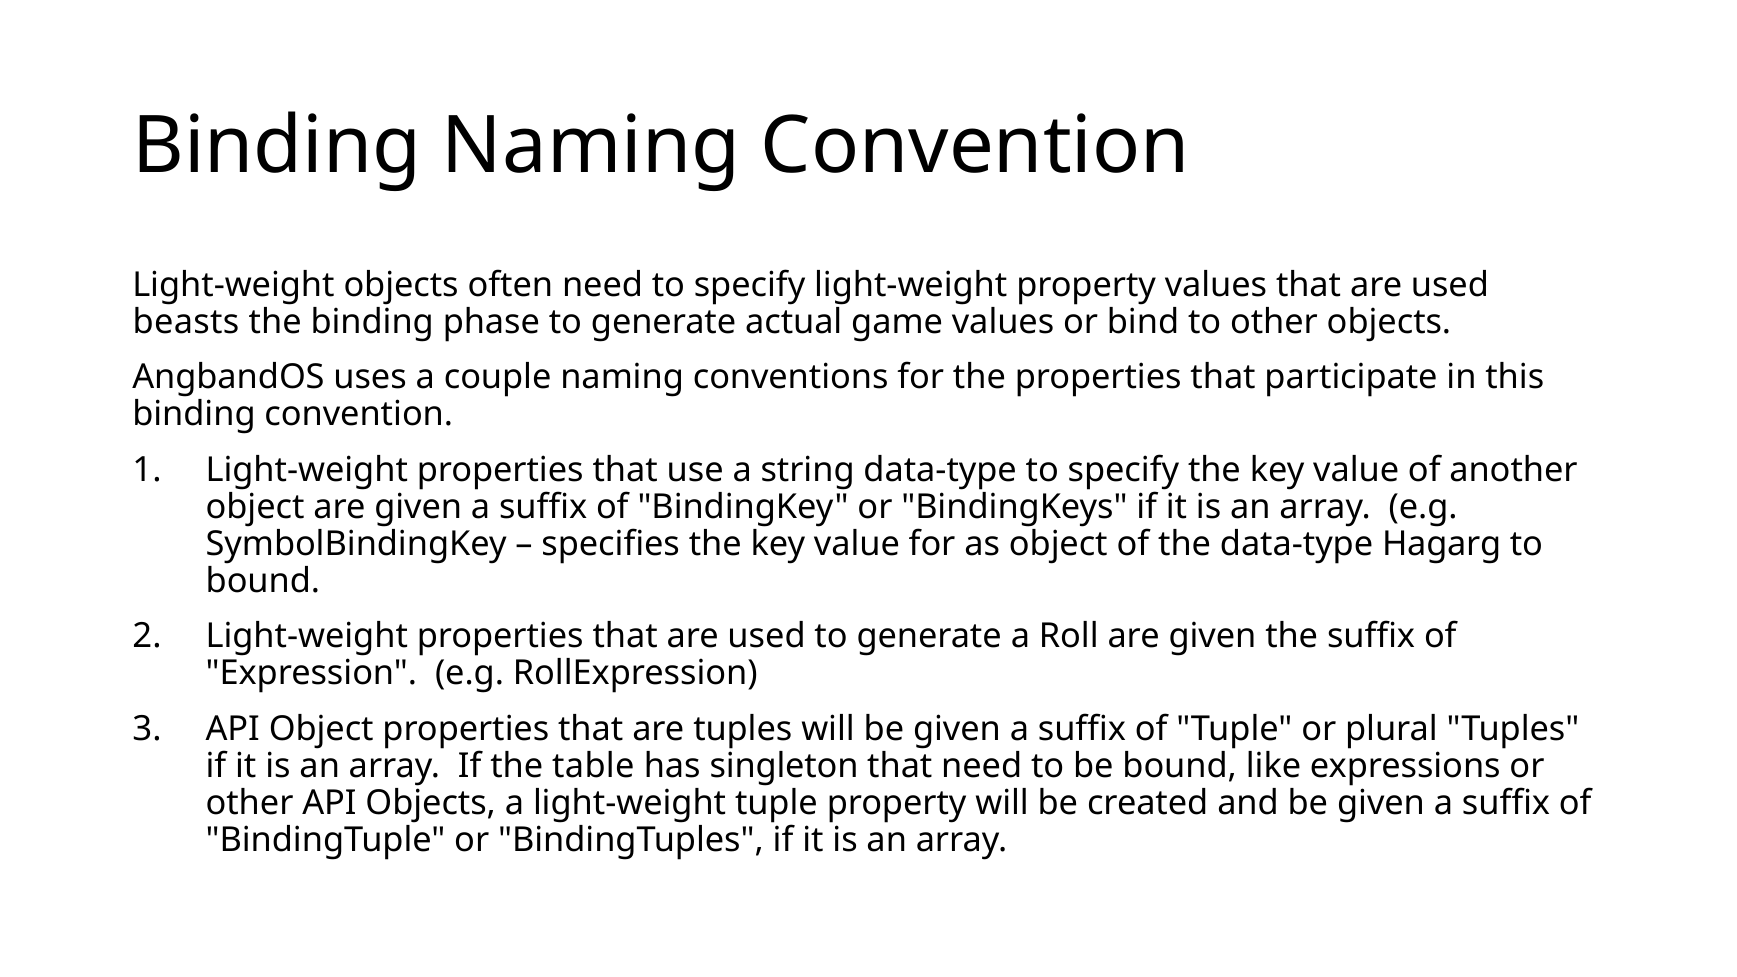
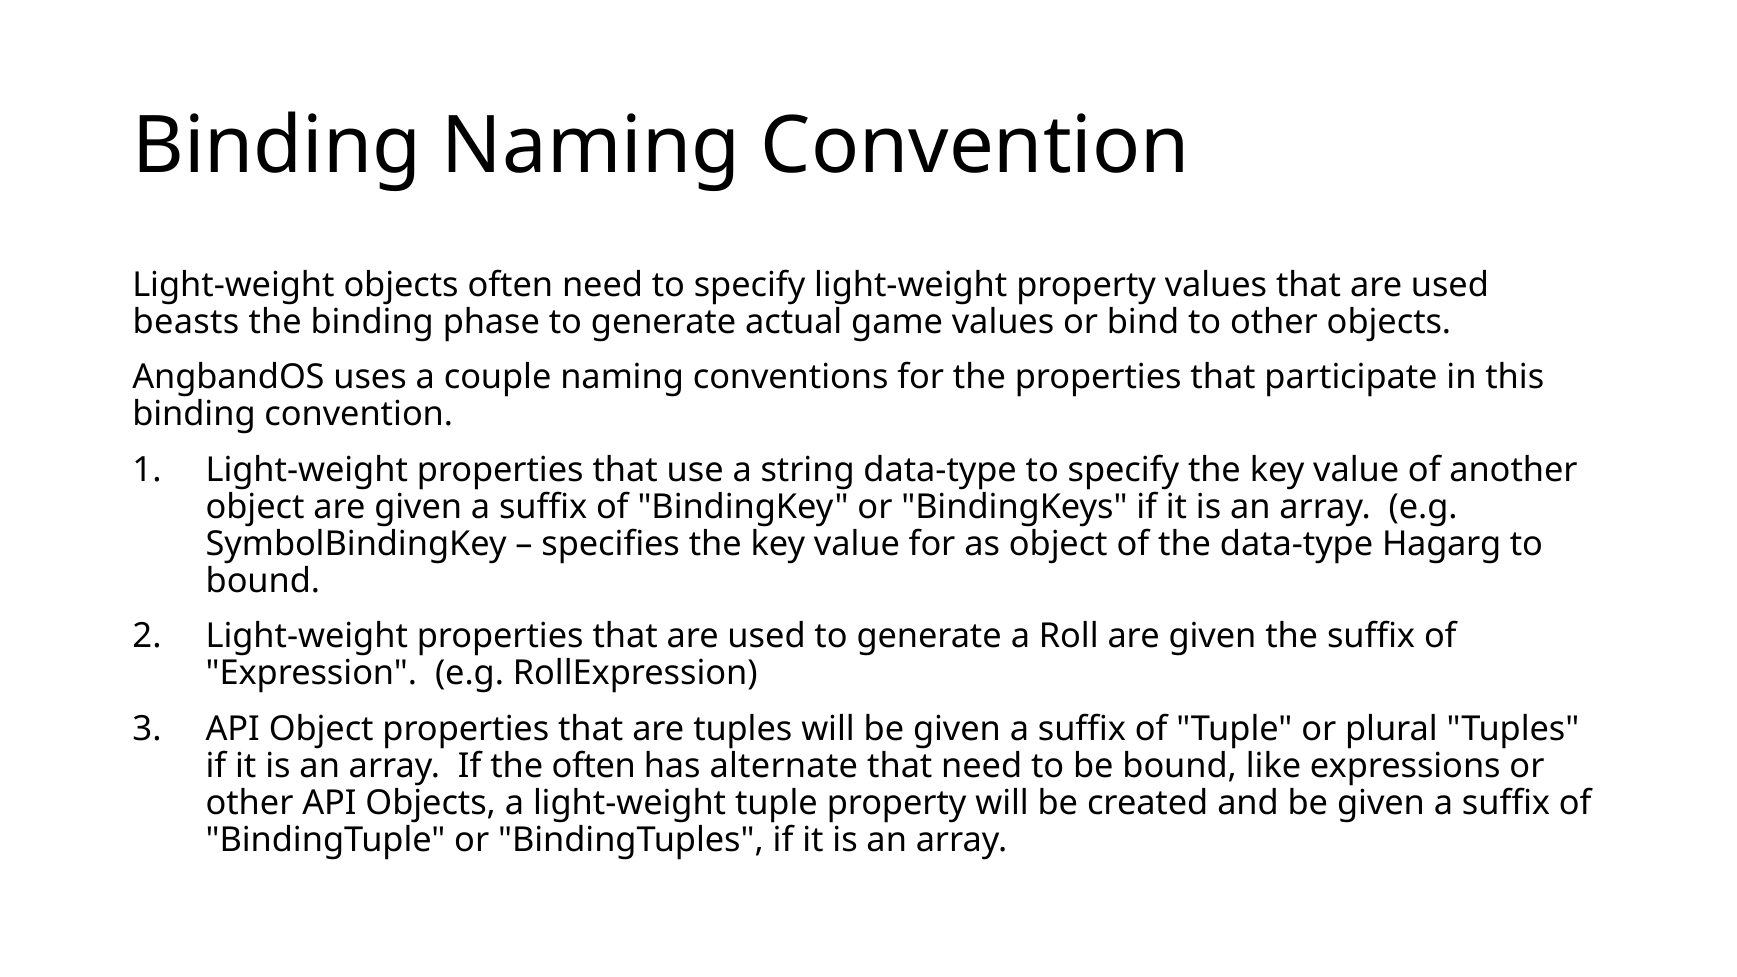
the table: table -> often (594, 766)
singleton: singleton -> alternate (784, 766)
